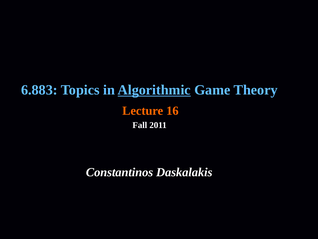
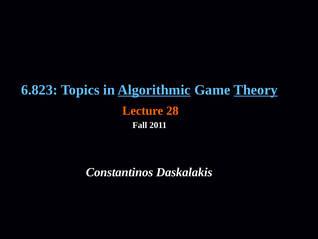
6.883: 6.883 -> 6.823 (39, 90)
Theory underline: none -> present (256, 90)
16: 16 -> 28 (172, 111)
